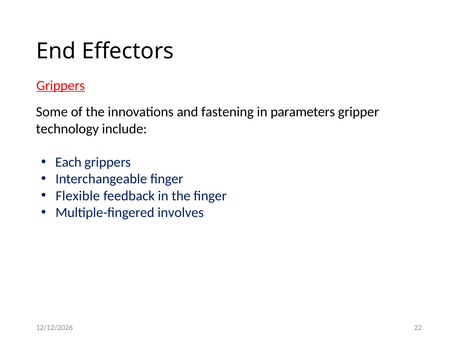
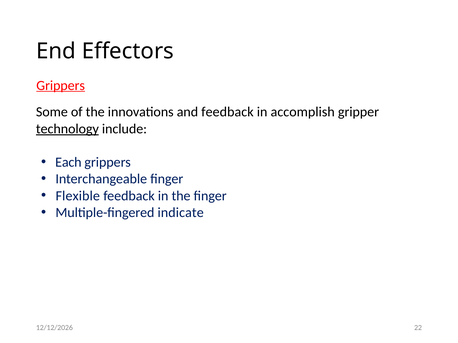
and fastening: fastening -> feedback (227, 112)
parameters: parameters -> accomplish (303, 112)
technology underline: none -> present (67, 129)
involves: involves -> indicate (181, 213)
